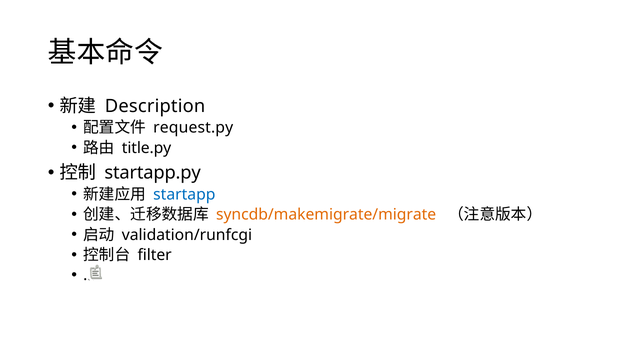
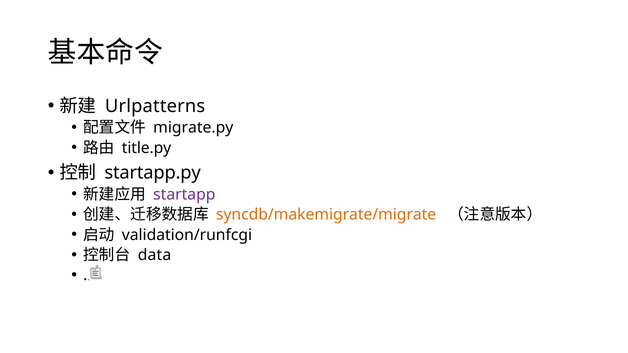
Description: Description -> Urlpatterns (155, 106)
request.py: request.py -> migrate.py (193, 128)
startapp colour: blue -> purple (184, 195)
filter: filter -> data (154, 255)
